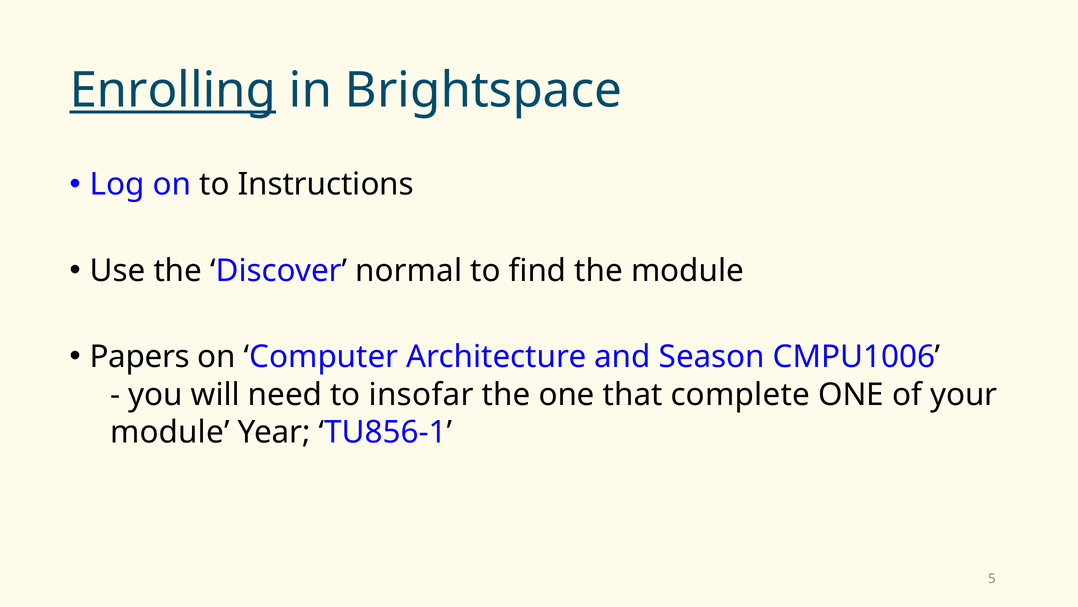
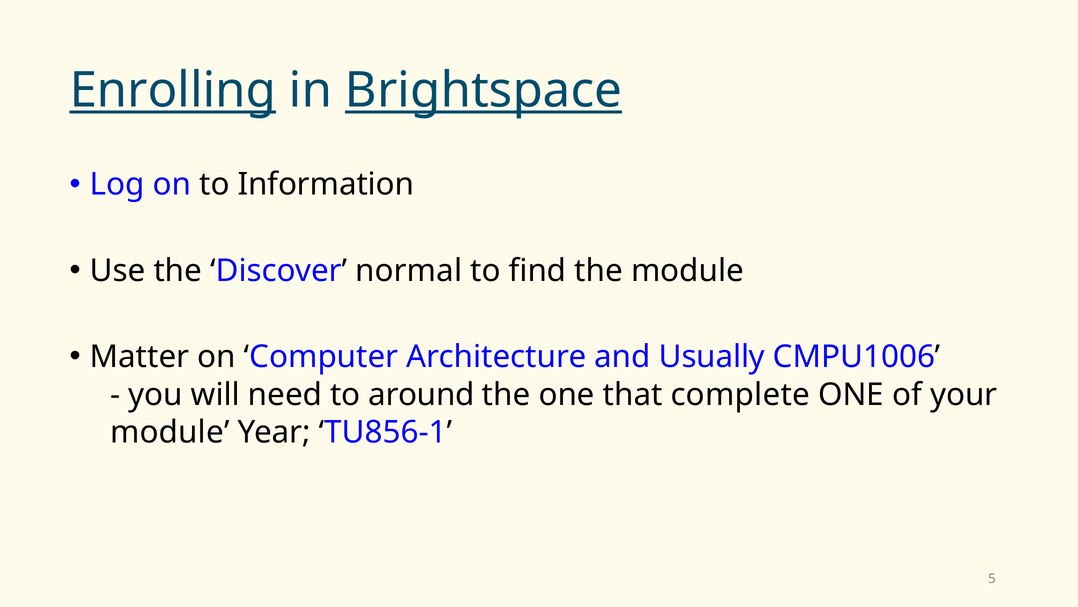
Brightspace underline: none -> present (484, 91)
Instructions: Instructions -> Information (326, 184)
Papers: Papers -> Matter (140, 356)
Season: Season -> Usually (712, 356)
insofar: insofar -> around (421, 394)
